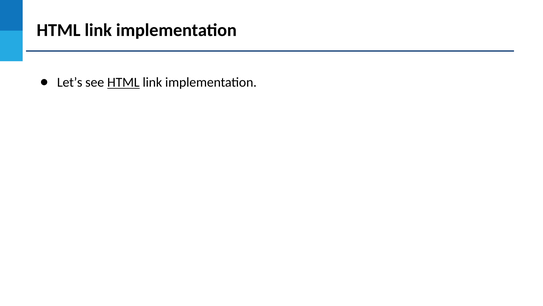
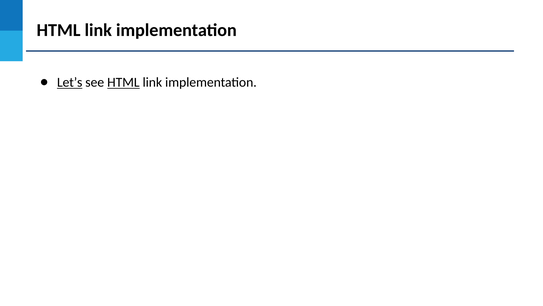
Let’s underline: none -> present (70, 82)
